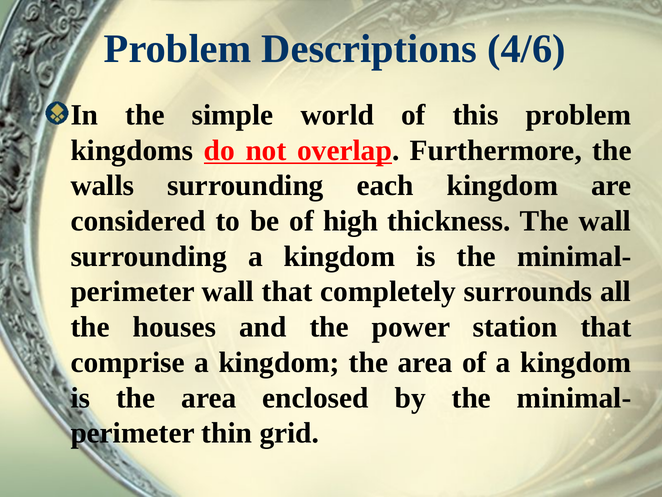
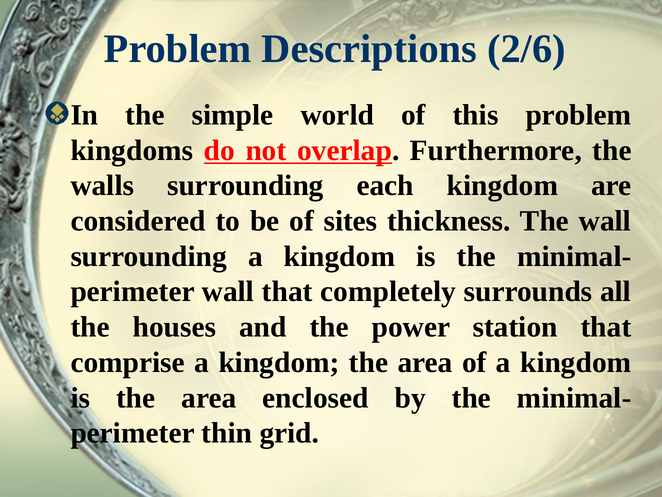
4/6: 4/6 -> 2/6 (526, 49)
high: high -> sites (351, 221)
